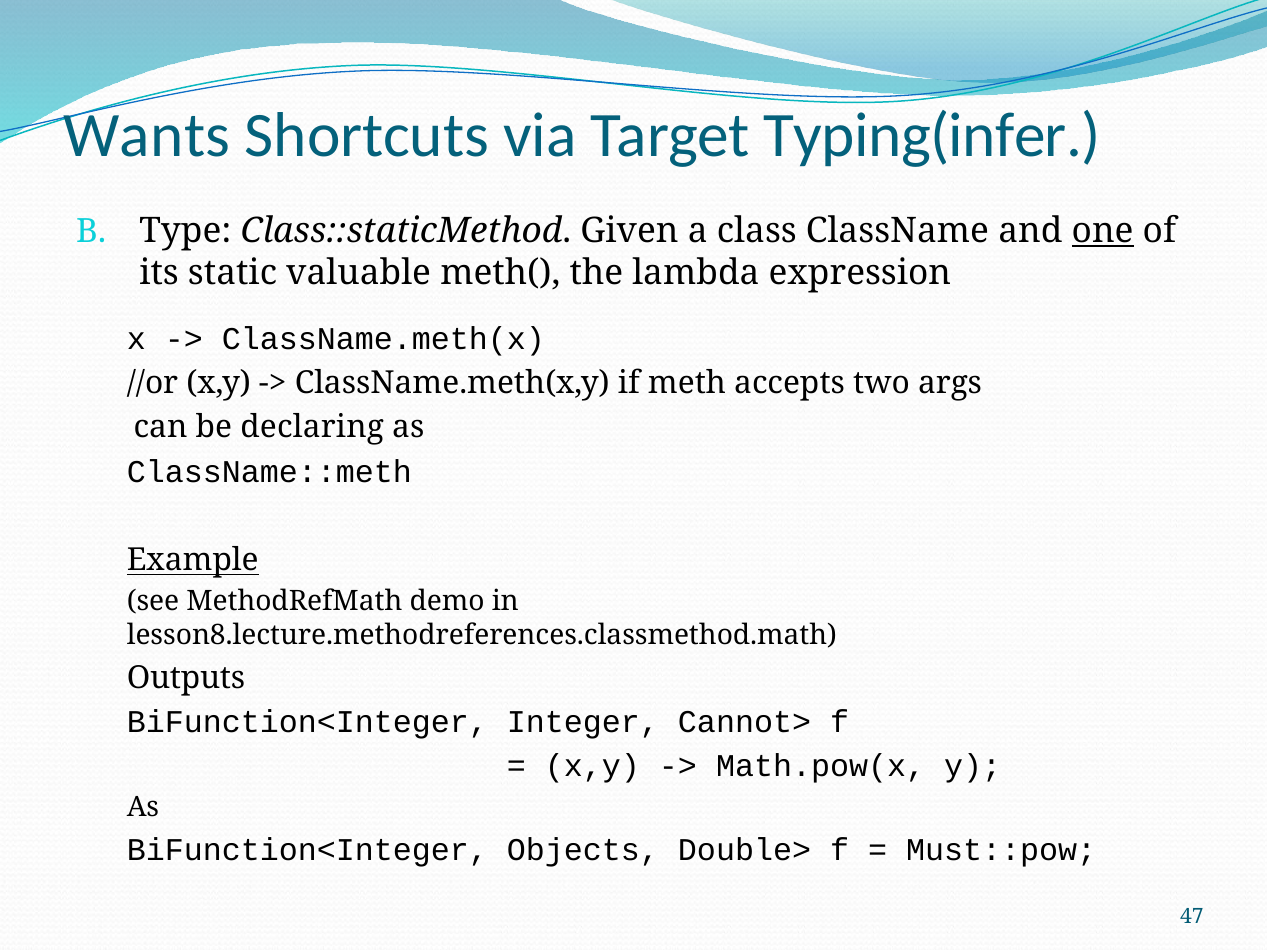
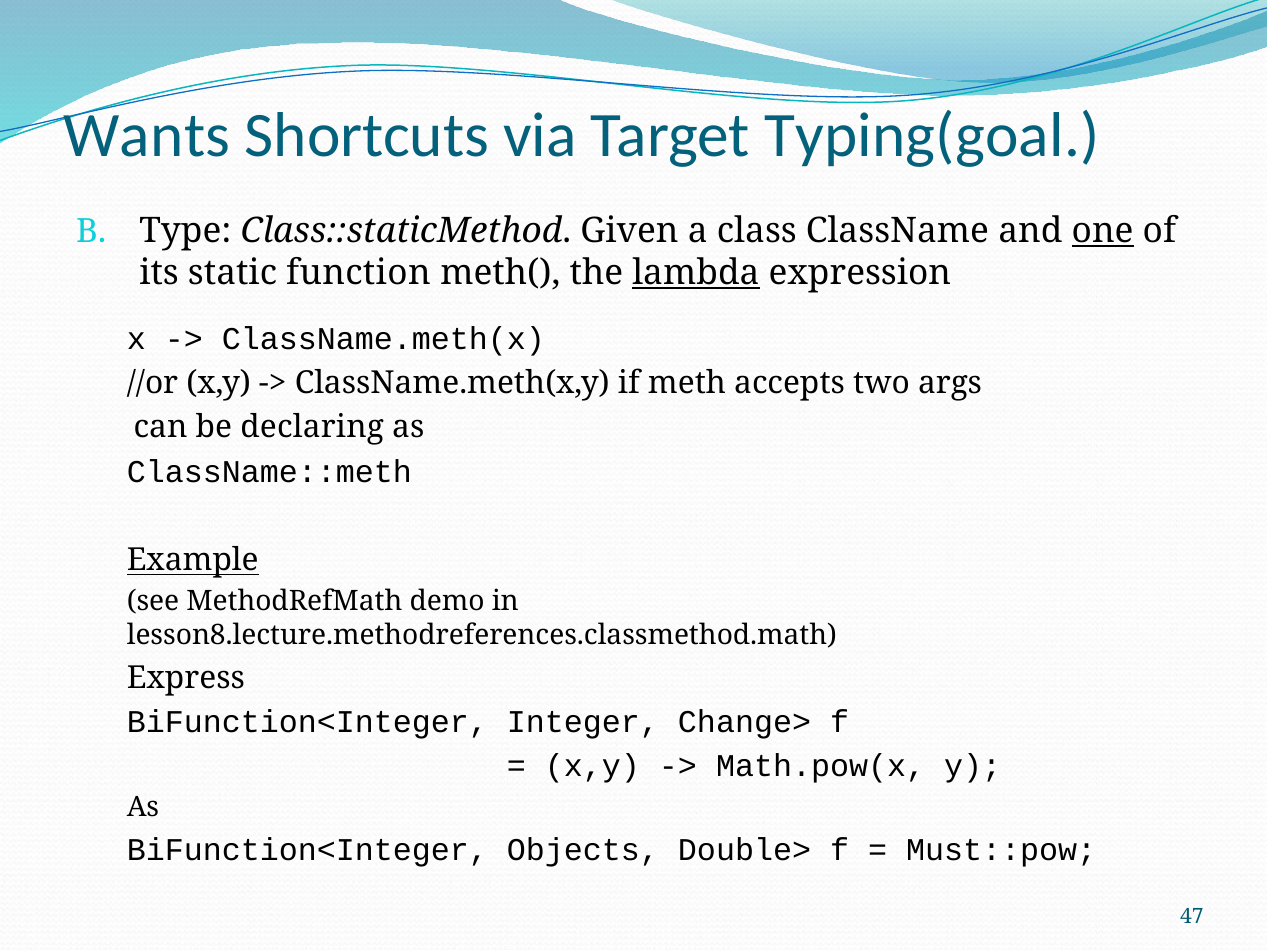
Typing(infer: Typing(infer -> Typing(goal (932, 135)
valuable: valuable -> function (358, 273)
lambda underline: none -> present (696, 273)
Outputs: Outputs -> Express (186, 678)
Cannot>: Cannot> -> Change> (745, 722)
